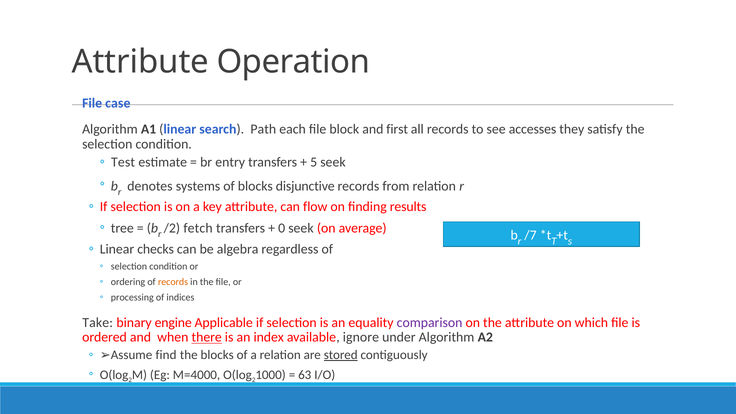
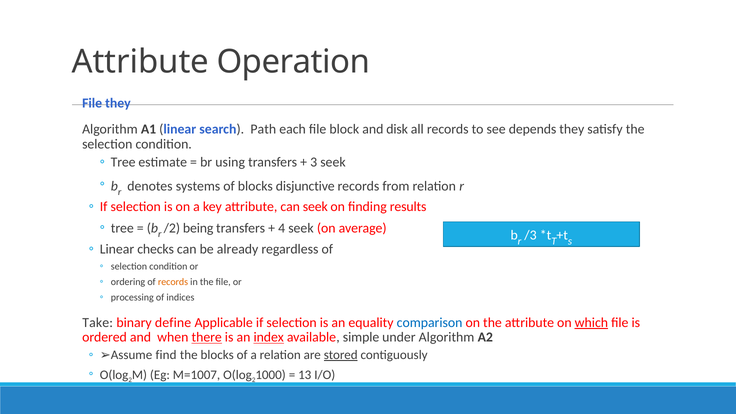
File case: case -> they (118, 103)
first: first -> disk (397, 129)
accesses: accesses -> depends (533, 129)
Test: Test -> Tree (123, 162)
entry: entry -> using (230, 162)
5: 5 -> 3 (314, 162)
can flow: flow -> seek (315, 207)
fetch: fetch -> being (198, 228)
0: 0 -> 4 (282, 228)
/7: /7 -> /3 (530, 235)
algebra: algebra -> already (238, 249)
engine: engine -> define (173, 322)
comparison colour: purple -> blue (430, 322)
which underline: none -> present (591, 322)
index underline: none -> present (269, 337)
ignore: ignore -> simple (361, 337)
M=4000: M=4000 -> M=1007 (197, 375)
63: 63 -> 13 (305, 375)
